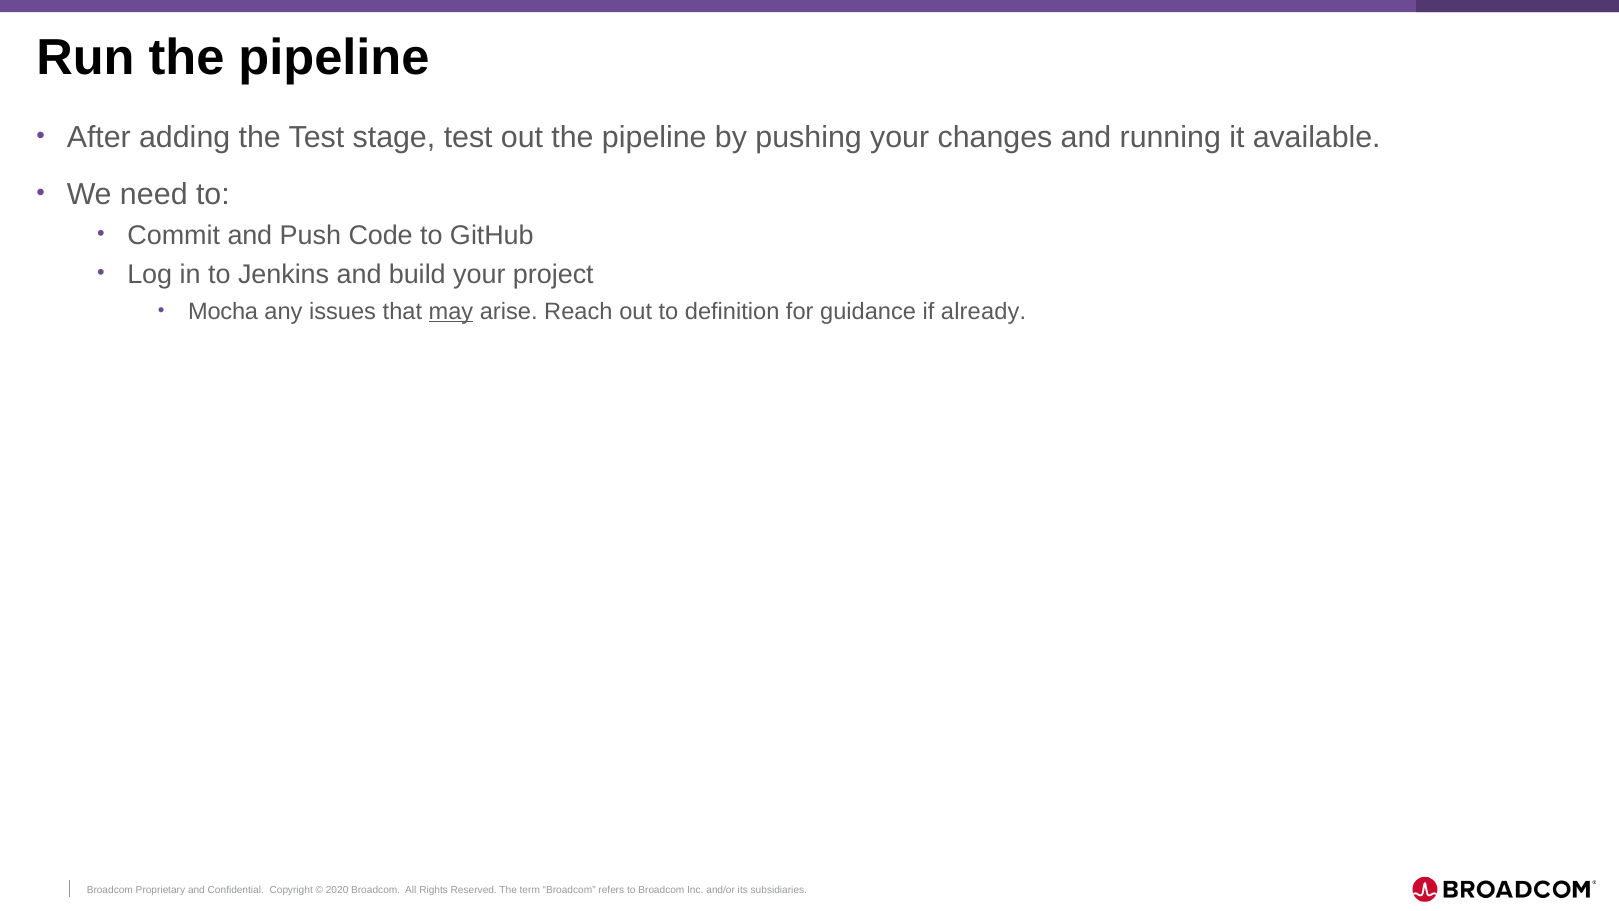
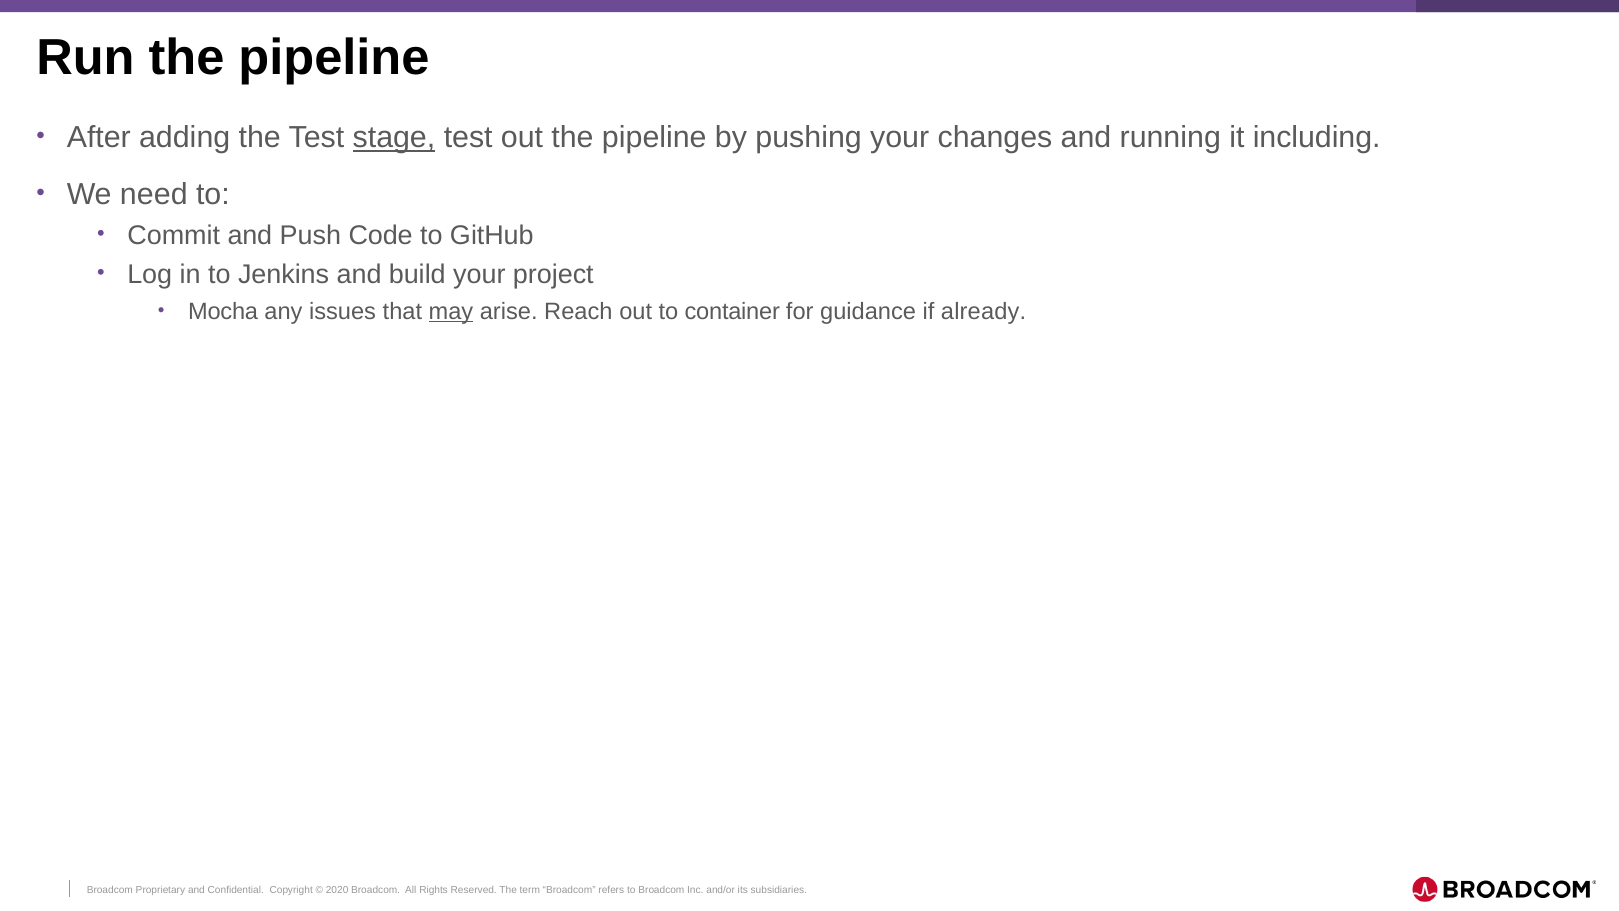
stage underline: none -> present (394, 138)
available: available -> including (1317, 138)
definition: definition -> container (732, 311)
